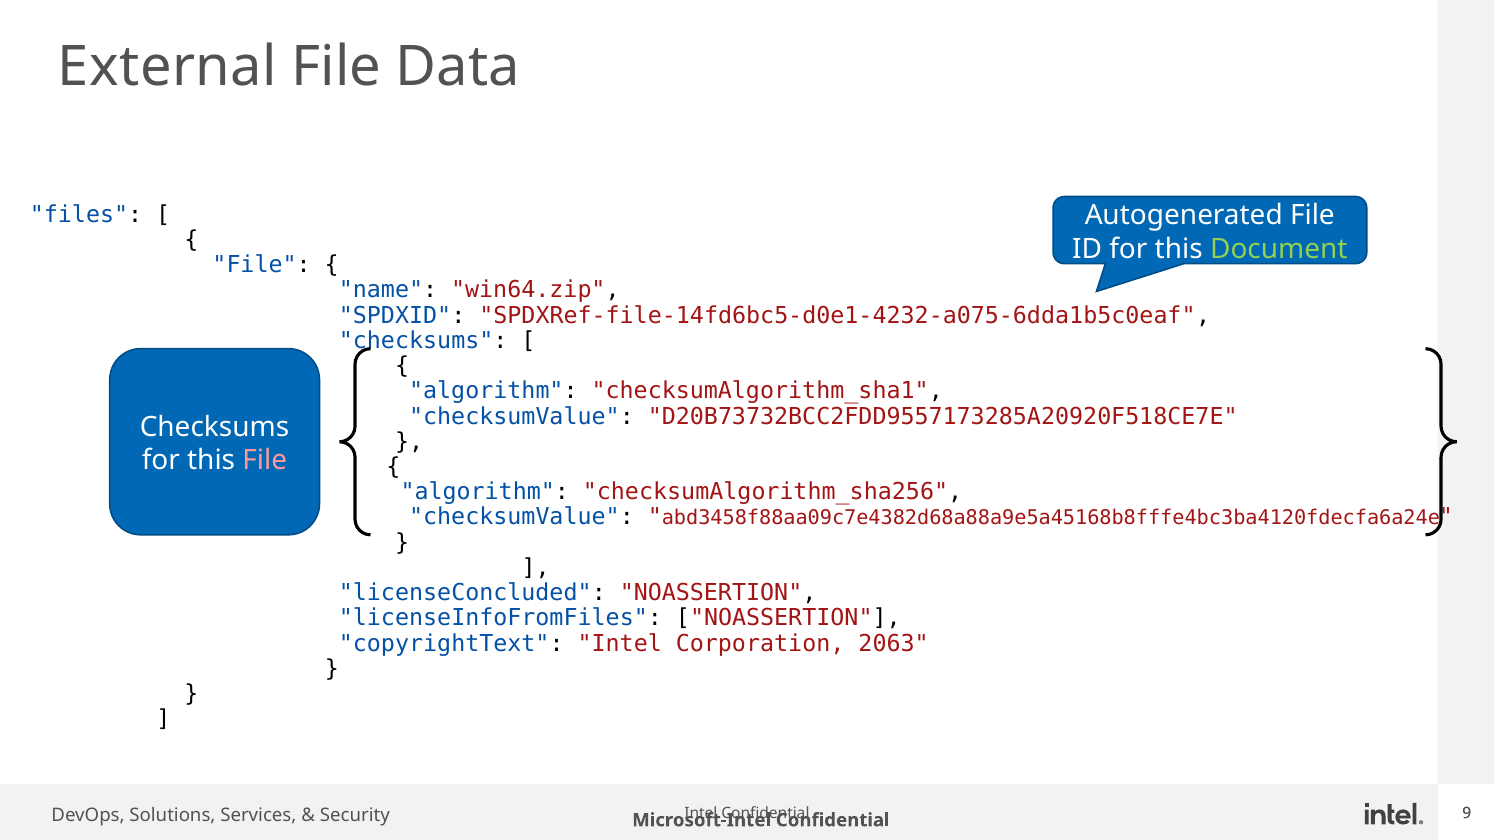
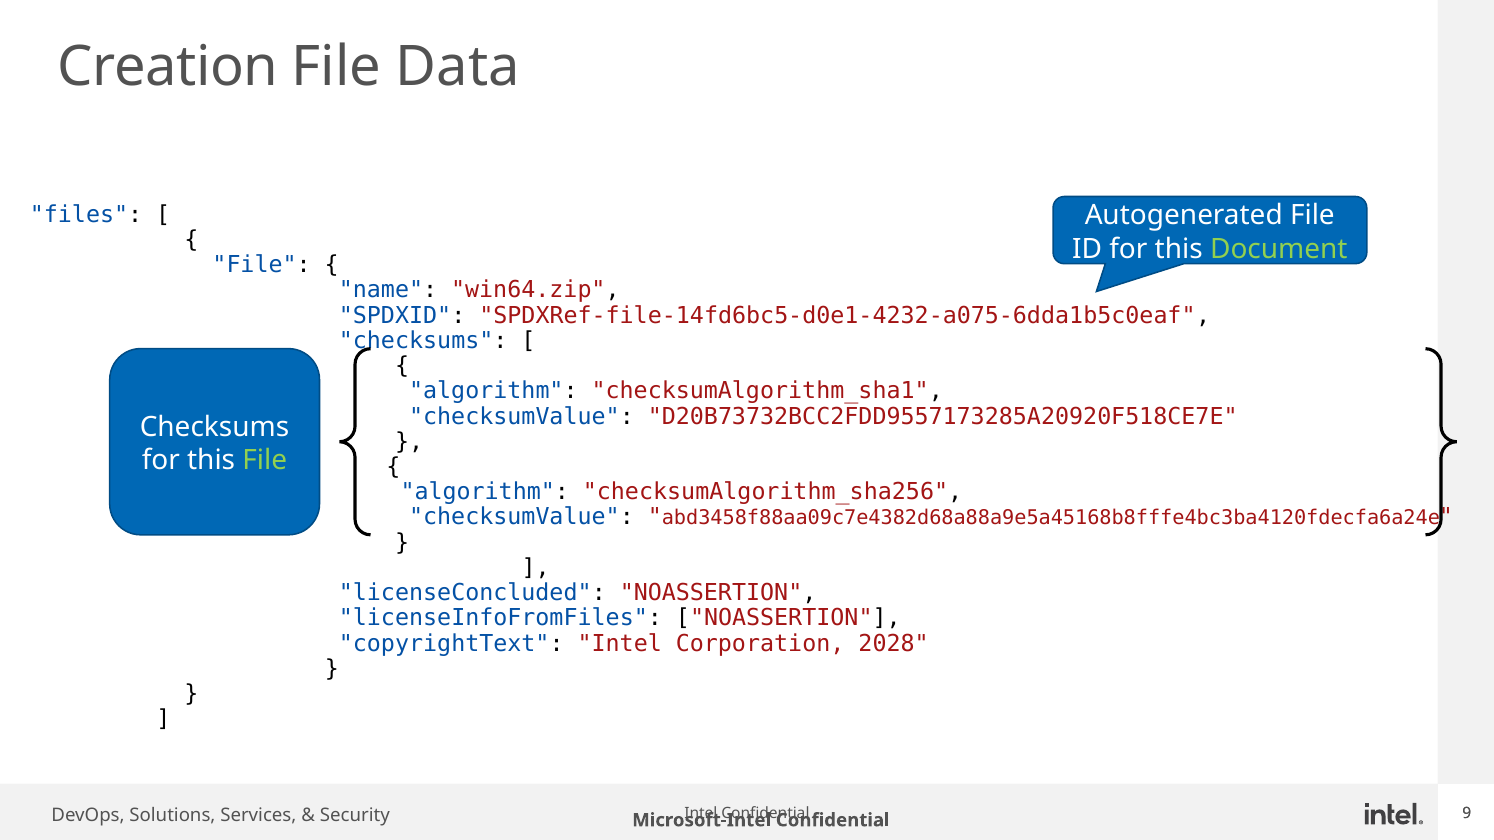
External: External -> Creation (168, 67)
File colour: pink -> light green (265, 461)
2063: 2063 -> 2028 (894, 644)
